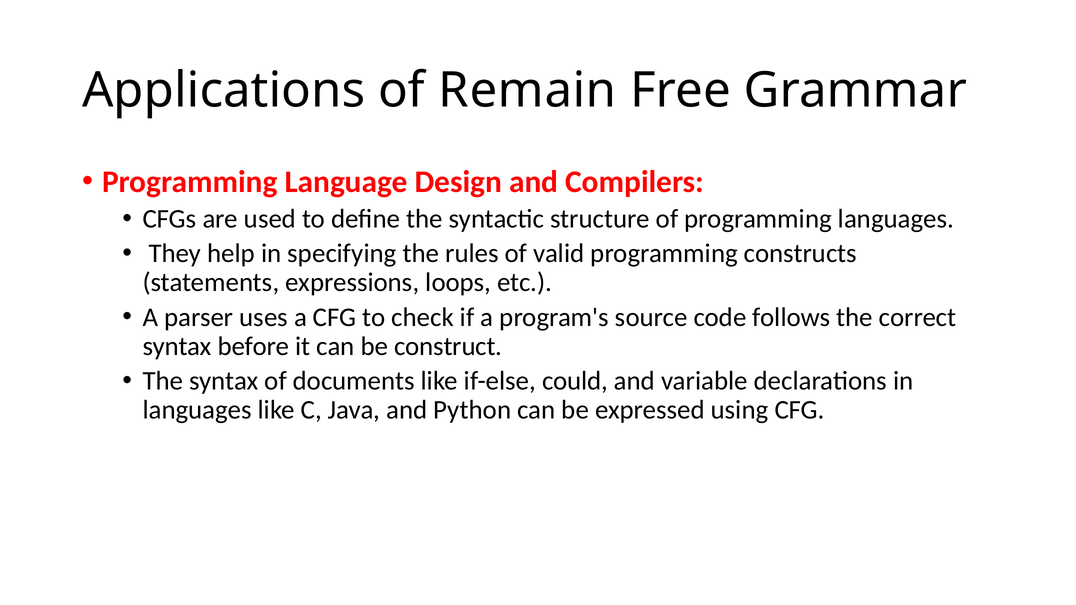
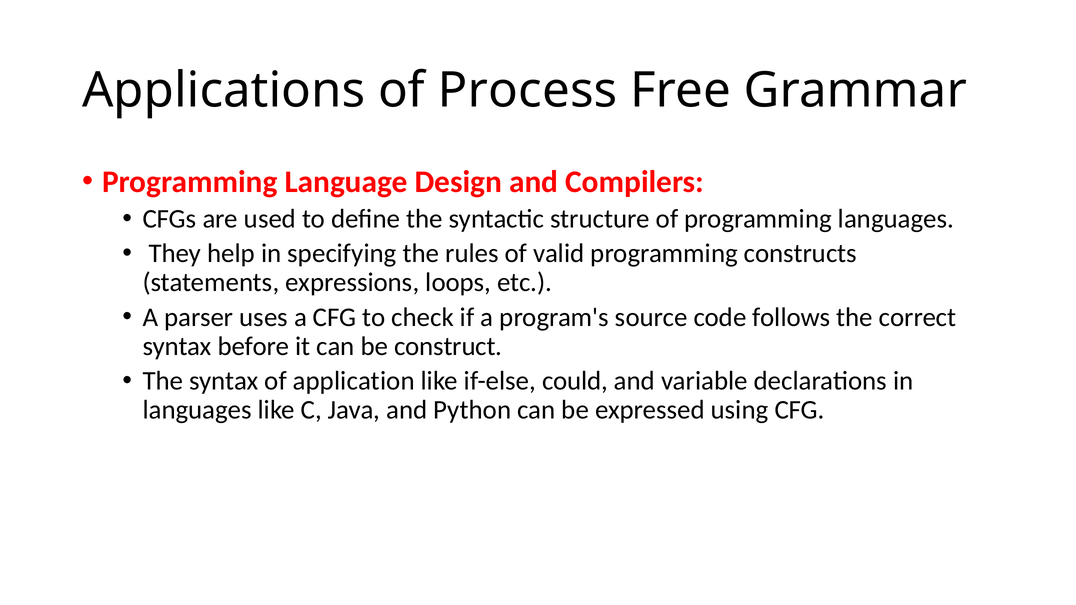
Remain: Remain -> Process (528, 90)
documents: documents -> application (354, 381)
